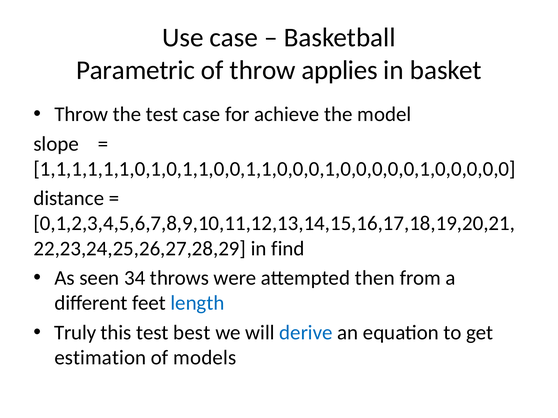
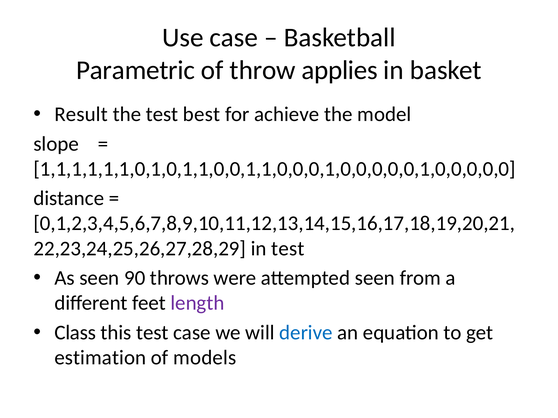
Throw: Throw -> Result (81, 114)
test case: case -> best (202, 114)
in find: find -> test (288, 249)
34: 34 -> 90 (135, 278)
attempted then: then -> seen (375, 278)
length colour: blue -> purple (197, 303)
Truly: Truly -> Class (75, 333)
test best: best -> case (192, 333)
